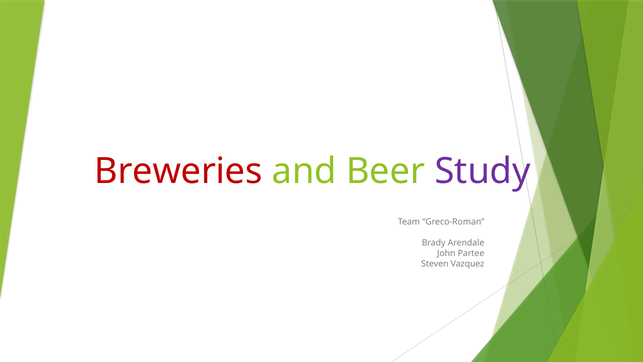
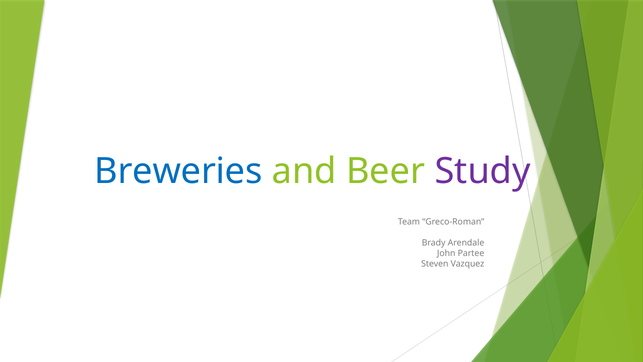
Breweries colour: red -> blue (178, 171)
